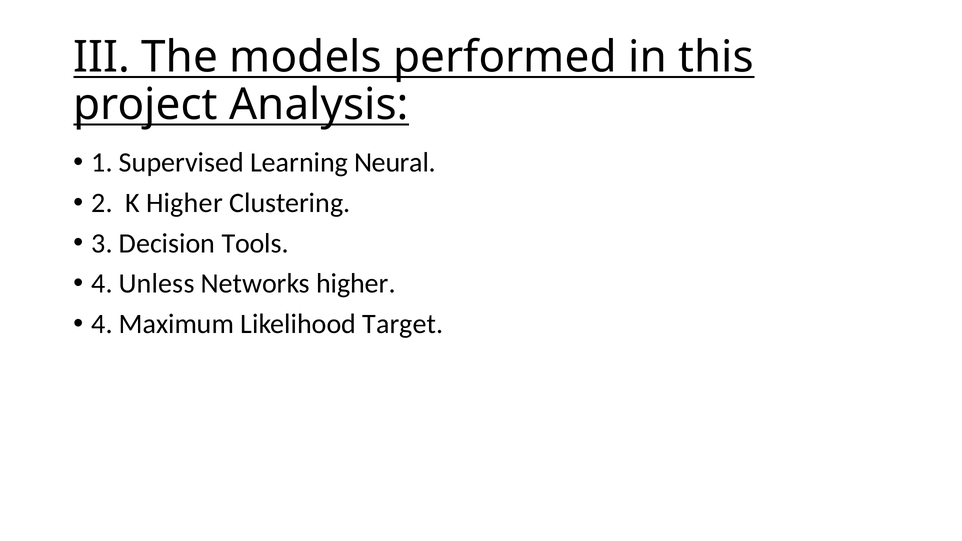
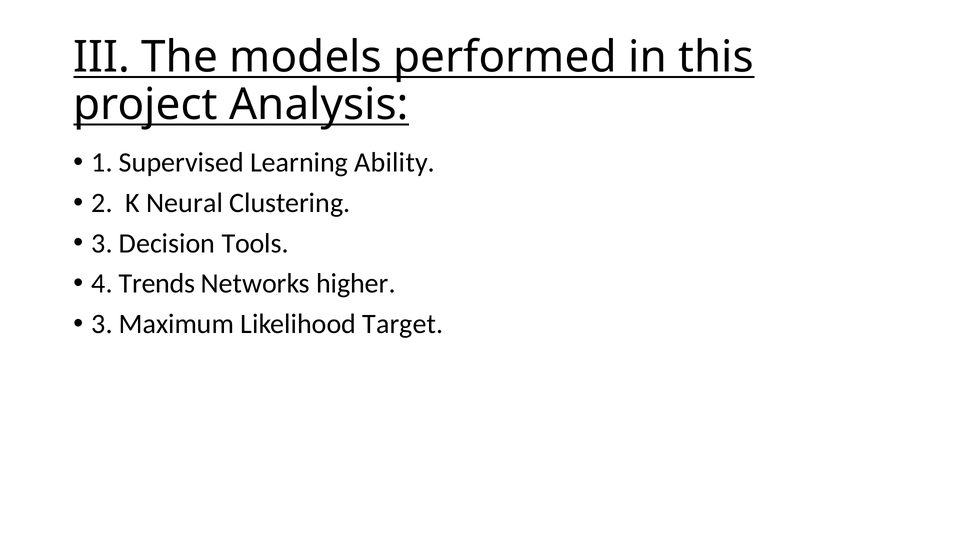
Neural: Neural -> Ability (395, 163)
K Higher: Higher -> Neural (185, 203)
Unless: Unless -> Trends (157, 284)
4: 4 -> 3 (102, 324)
